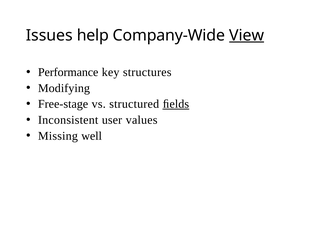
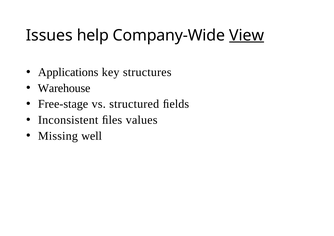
Performance: Performance -> Applications (68, 72)
Modifying: Modifying -> Warehouse (64, 88)
ﬁelds underline: present -> none (176, 104)
user: user -> ﬁles (112, 120)
